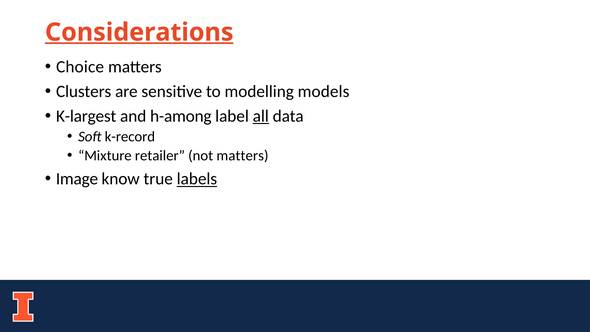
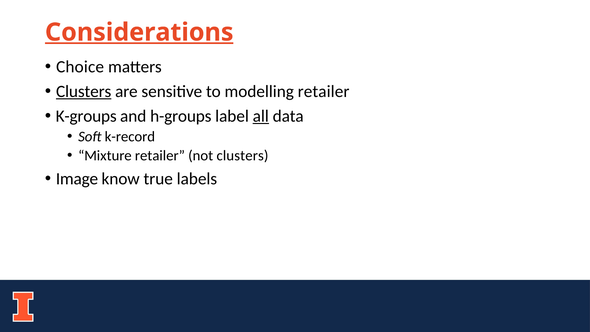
Clusters underline: none -> present (84, 91)
modelling models: models -> retailer (324, 91)
K-largest: K-largest -> K-groups (86, 116)
h-among: h-among -> h-groups (181, 116)
not matters: matters -> clusters (242, 156)
labels underline: present -> none (197, 179)
